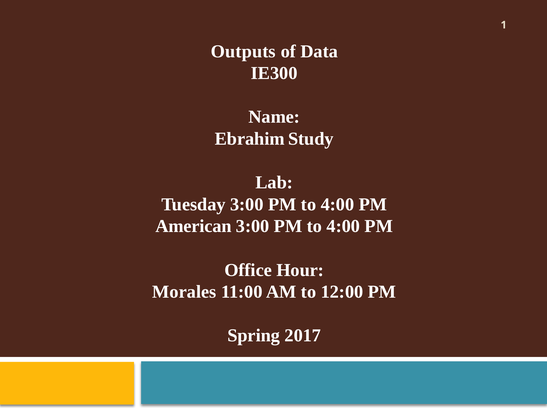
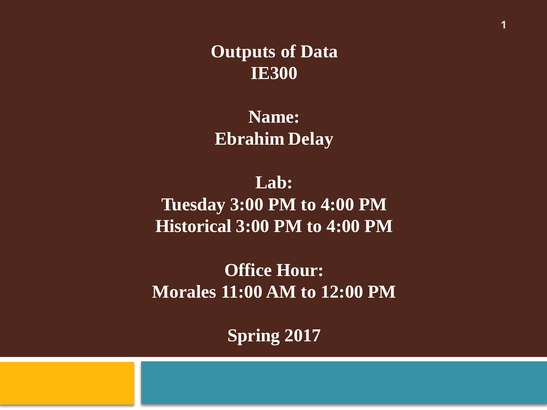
Study: Study -> Delay (311, 139)
American: American -> Historical (194, 226)
